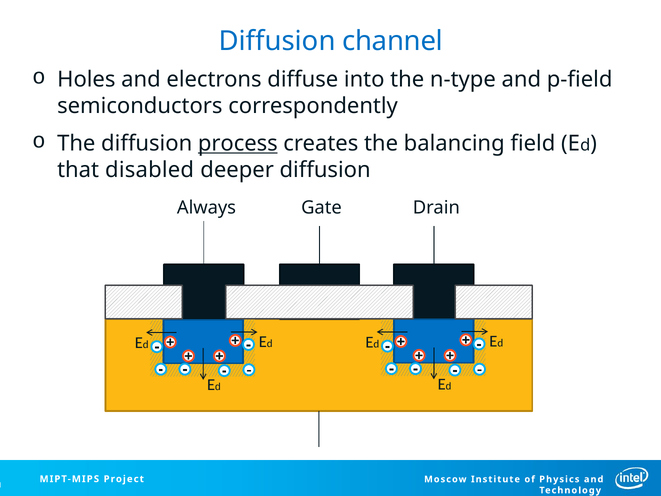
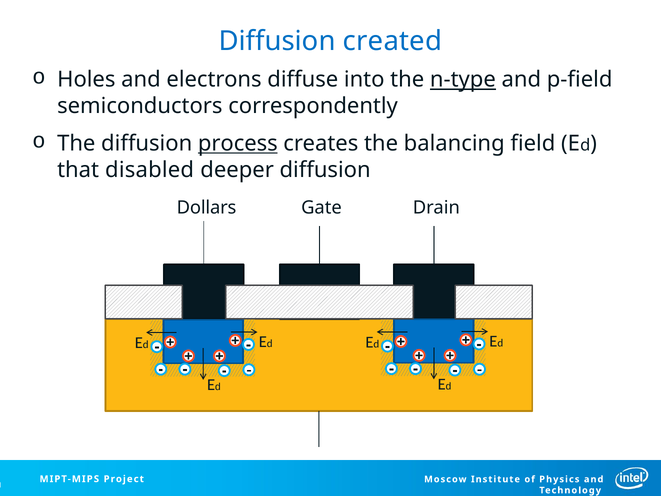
channel: channel -> created (392, 41)
n-type underline: none -> present (463, 80)
Always: Always -> Dollars (207, 208)
